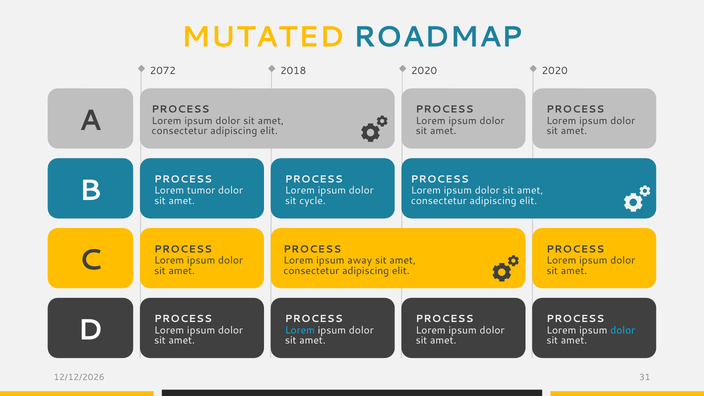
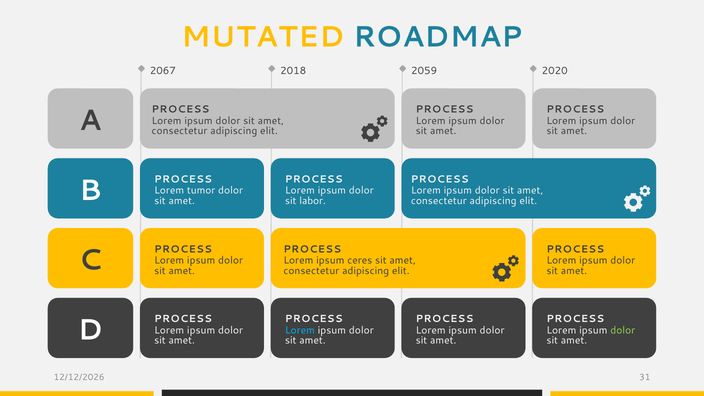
2072: 2072 -> 2067 (163, 71)
2018 2020: 2020 -> 2059 (424, 71)
cycle: cycle -> labor (313, 201)
away: away -> ceres (360, 260)
dolor colour: light blue -> light green (623, 330)
